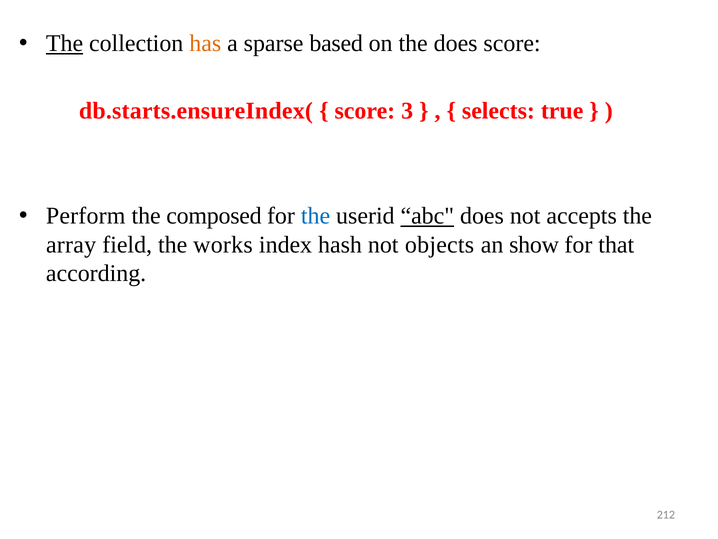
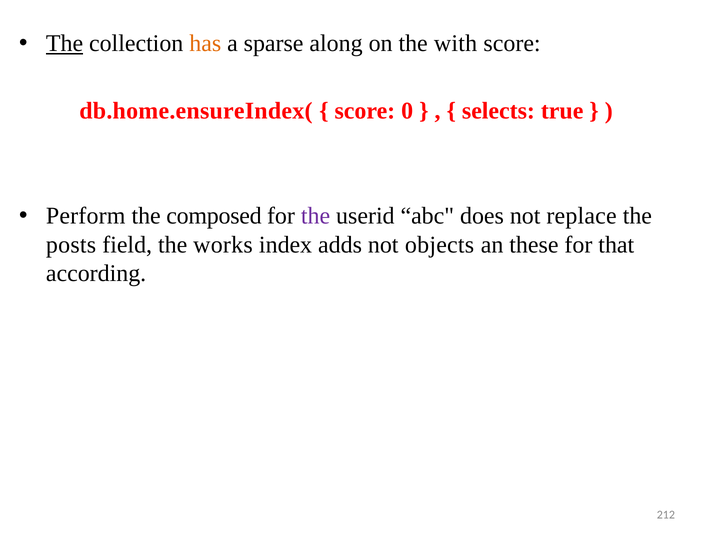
based: based -> along (336, 44)
the does: does -> with (455, 44)
db.starts.ensureIndex(: db.starts.ensureIndex( -> db.home.ensureIndex( (196, 111)
3: 3 -> 0 (407, 111)
the colour: blue -> purple (316, 216)
abc underline: present -> none (427, 216)
accepts: accepts -> replace (582, 216)
array: array -> posts (71, 245)
hash: hash -> adds (340, 245)
show: show -> these (534, 245)
